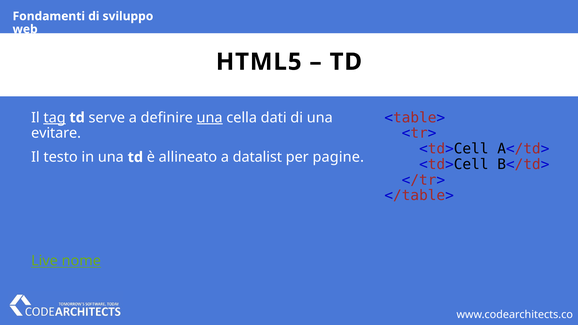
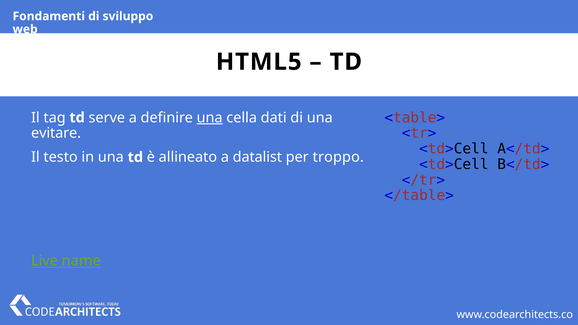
tag underline: present -> none (55, 118)
pagine: pagine -> troppo (338, 157)
nome: nome -> name (81, 261)
